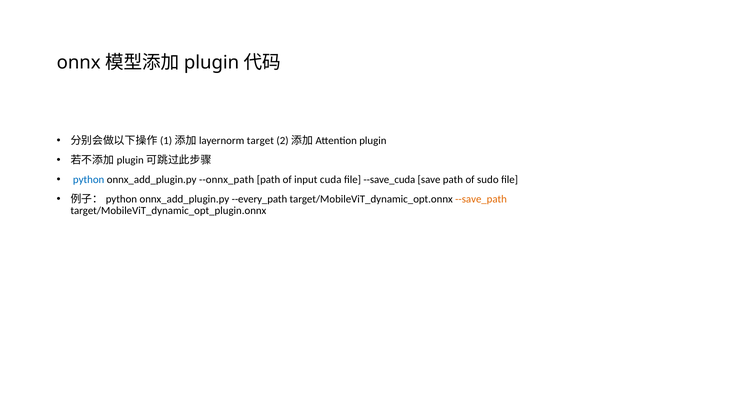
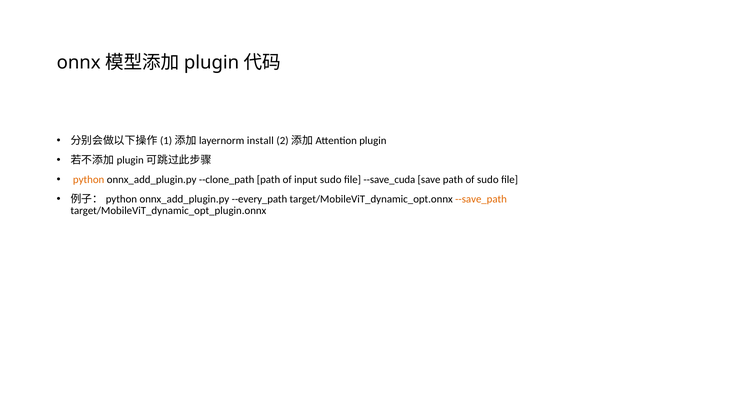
target: target -> install (260, 141)
python colour: blue -> orange (89, 180)
--onnx_path: --onnx_path -> --clone_path (227, 180)
input cuda: cuda -> sudo (331, 180)
